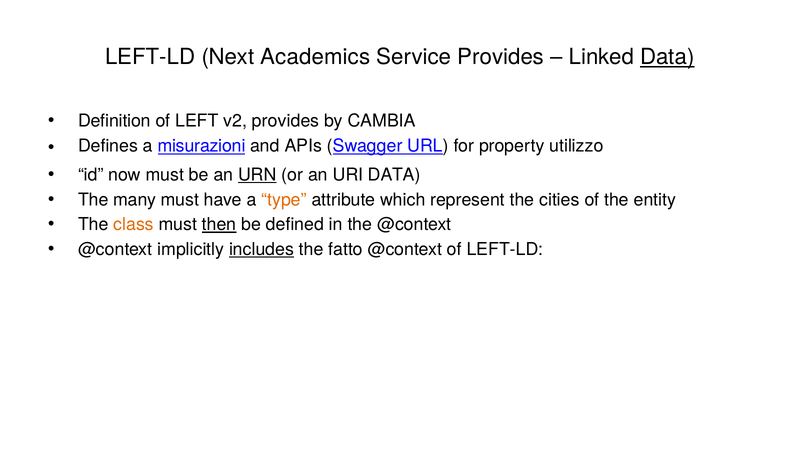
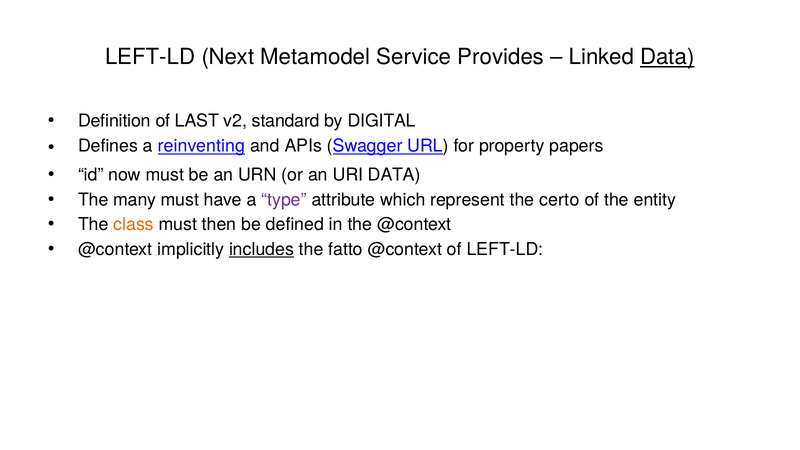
Academics: Academics -> Metamodel (315, 57)
LEFT: LEFT -> LAST (197, 121)
v2 provides: provides -> standard (286, 121)
CAMBIA: CAMBIA -> DIGITAL (382, 121)
misurazioni: misurazioni -> reinventing (201, 146)
utilizzo: utilizzo -> papers (576, 146)
URN underline: present -> none (257, 175)
type colour: orange -> purple (284, 200)
cities: cities -> certo (559, 200)
then underline: present -> none (219, 225)
